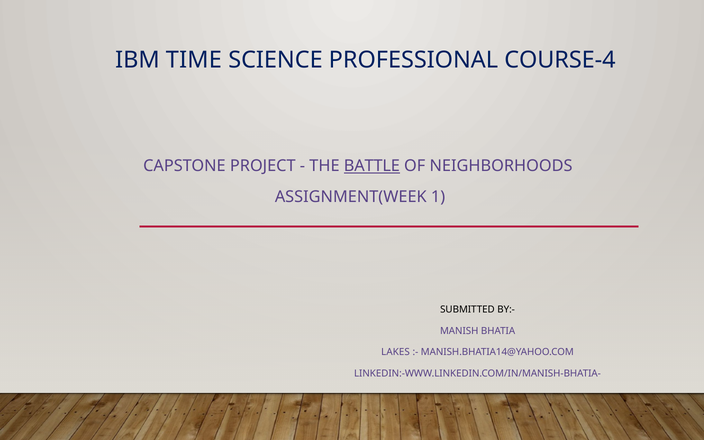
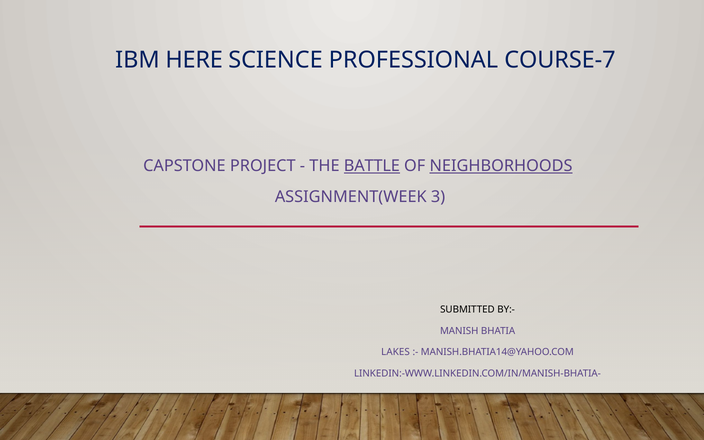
TIME: TIME -> HERE (194, 60)
COURSE-4: COURSE-4 -> COURSE-7 (560, 60)
NEIGHBORHOODS underline: none -> present (501, 166)
1: 1 -> 3 (438, 197)
